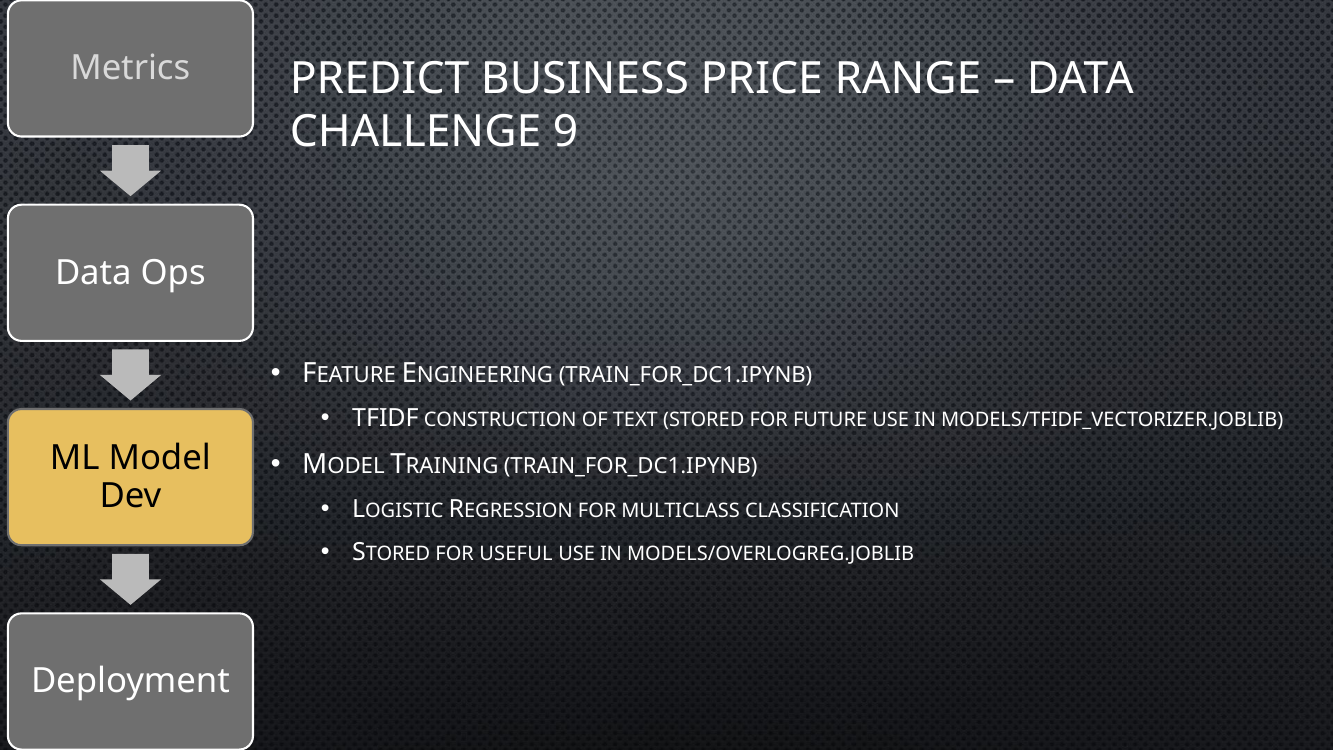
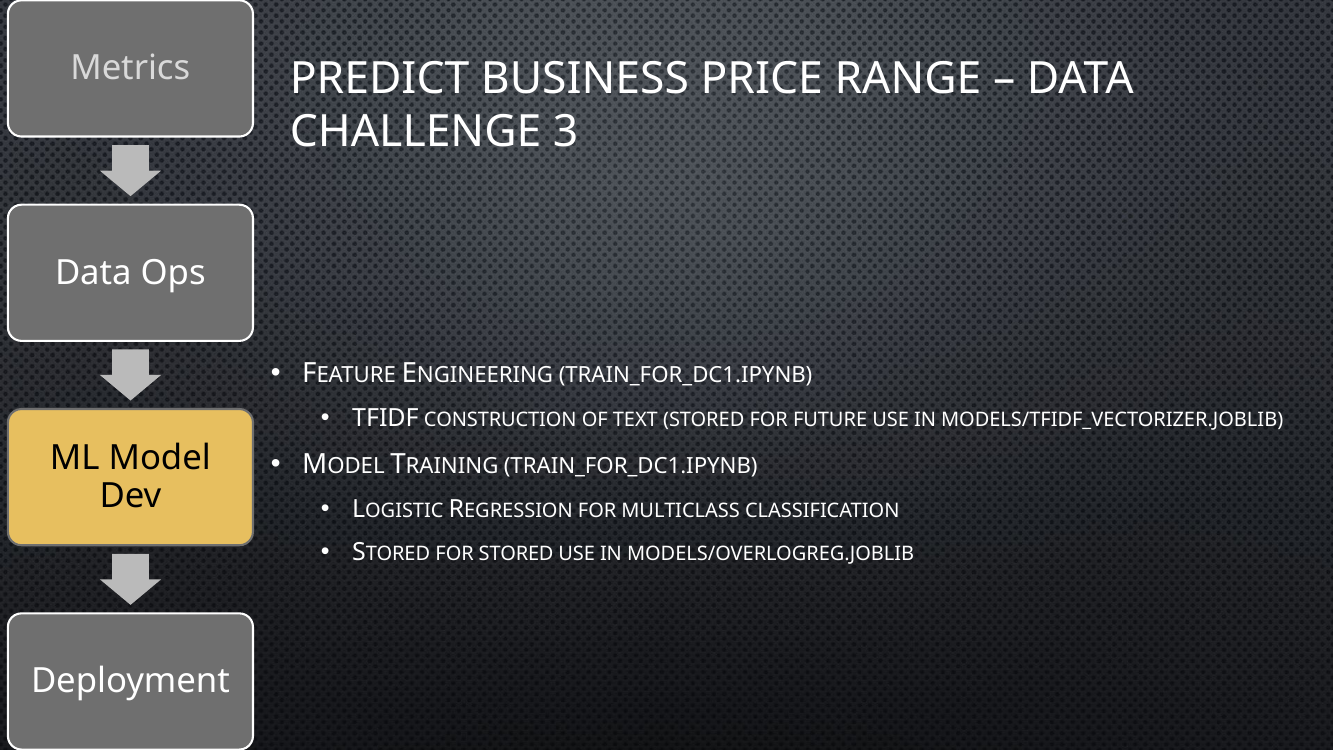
9: 9 -> 3 (566, 132)
FOR USEFUL: USEFUL -> STORED (516, 554)
